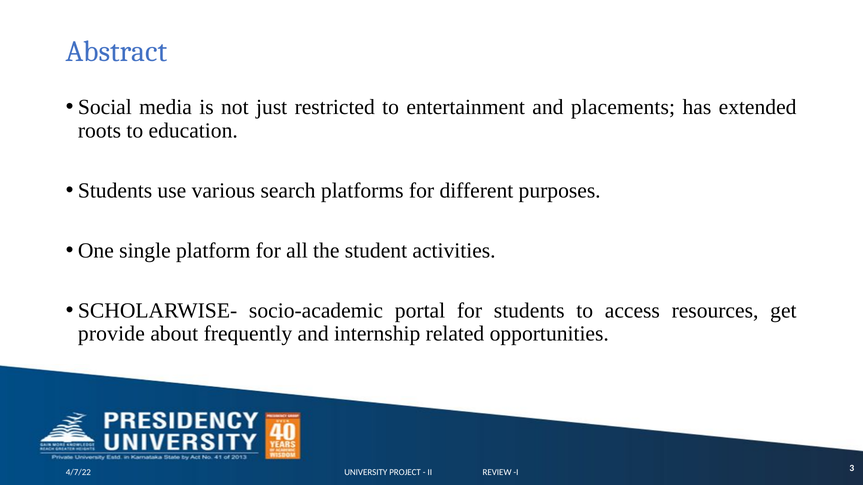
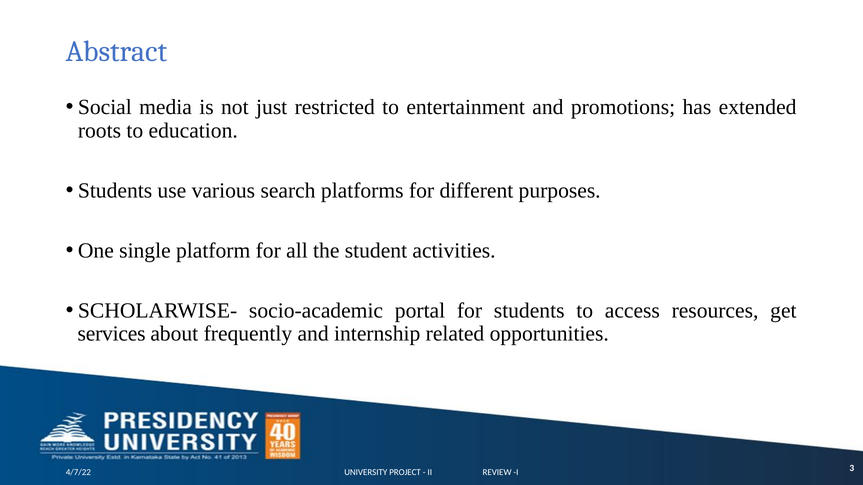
placements: placements -> promotions (623, 107)
provide: provide -> services (112, 334)
